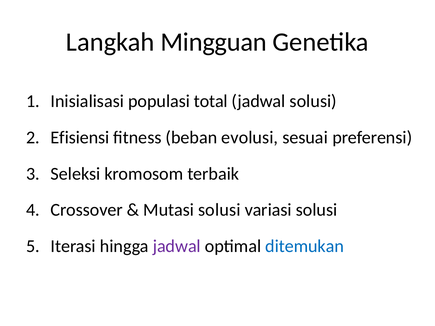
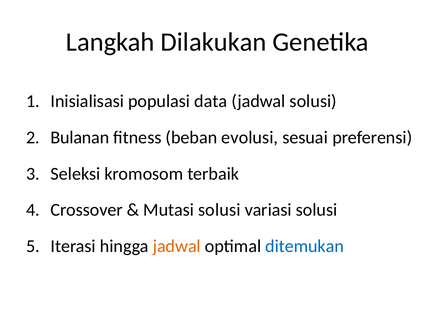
Mingguan: Mingguan -> Dilakukan (214, 42)
total: total -> data (211, 101)
Efisiensi: Efisiensi -> Bulanan (80, 138)
jadwal colour: purple -> orange (177, 246)
